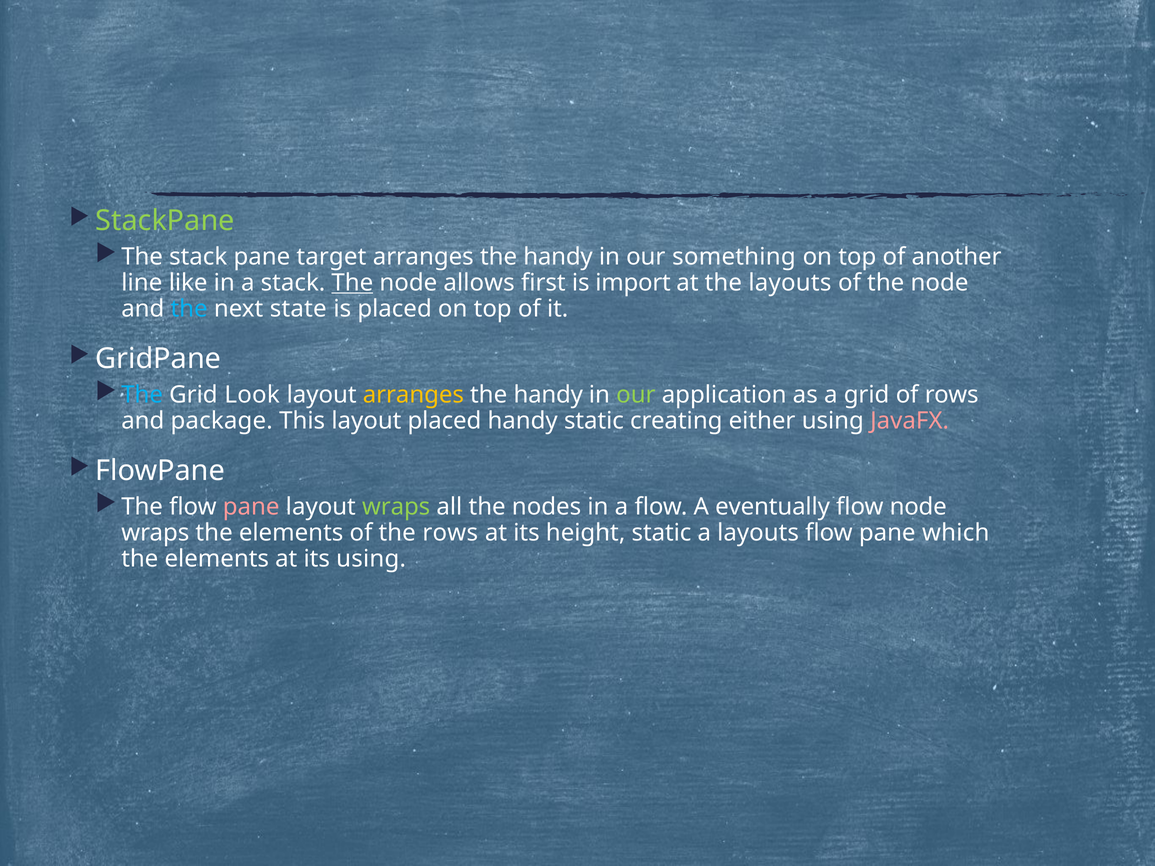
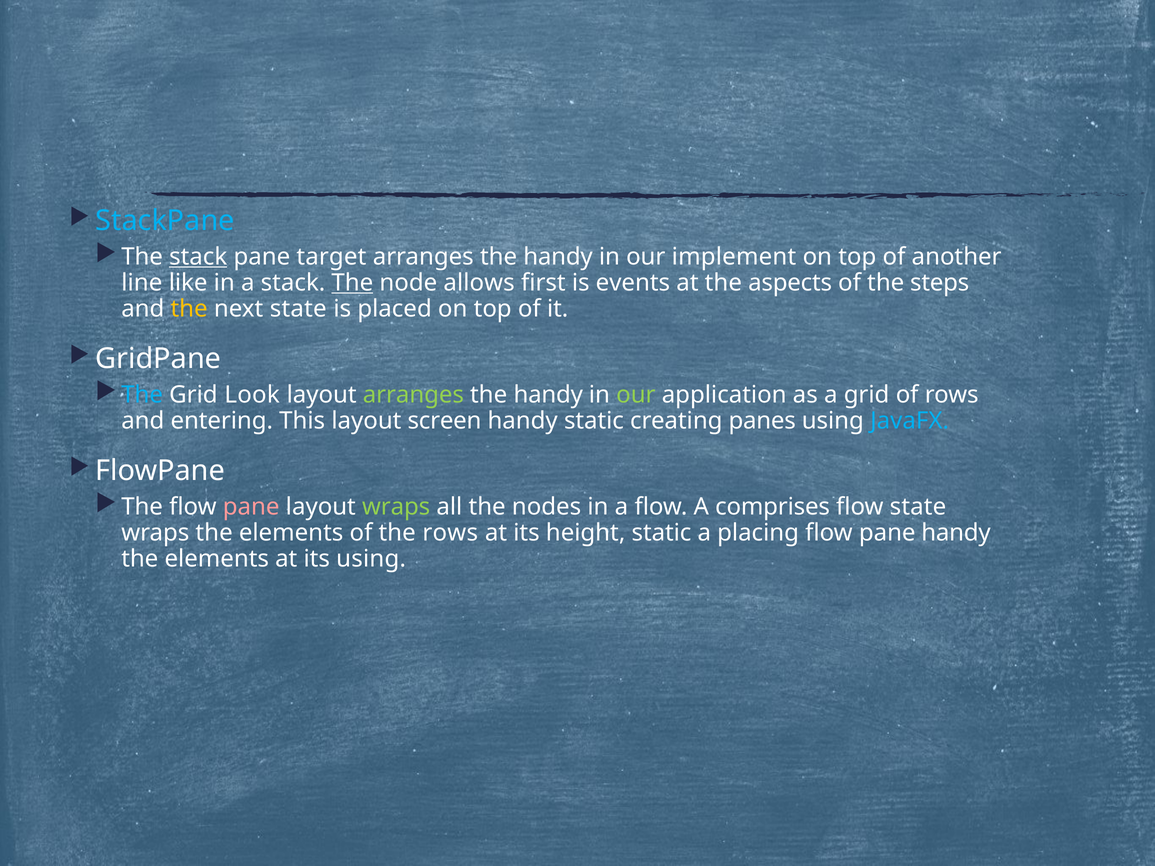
StackPane colour: light green -> light blue (165, 221)
stack underline: none -> present (198, 257)
something: something -> implement (734, 257)
import: import -> events (633, 283)
the layouts: layouts -> aspects (790, 283)
of the node: node -> steps (940, 283)
the colour: light blue -> yellow (189, 309)
arranges colour: yellow -> light green (413, 395)
package: package -> entering (222, 421)
layout placed: placed -> screen (444, 421)
either: either -> panes (762, 421)
JavaFX colour: pink -> light blue (910, 421)
eventually: eventually -> comprises (773, 507)
flow node: node -> state (918, 507)
a layouts: layouts -> placing (758, 533)
pane which: which -> handy (956, 533)
